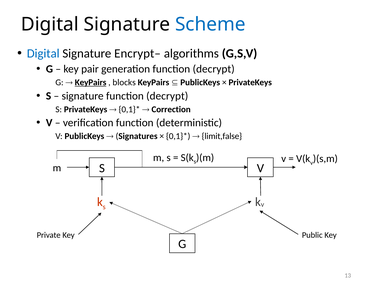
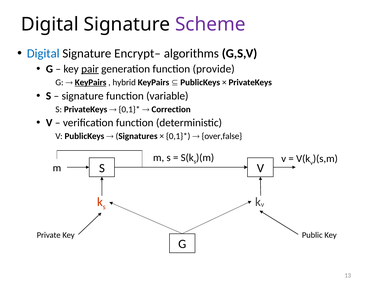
Scheme colour: blue -> purple (210, 25)
pair underline: none -> present (90, 69)
generation function decrypt: decrypt -> provide (214, 69)
blocks: blocks -> hybrid (124, 83)
signature function decrypt: decrypt -> variable (167, 96)
limit,false: limit,false -> over,false (222, 137)
